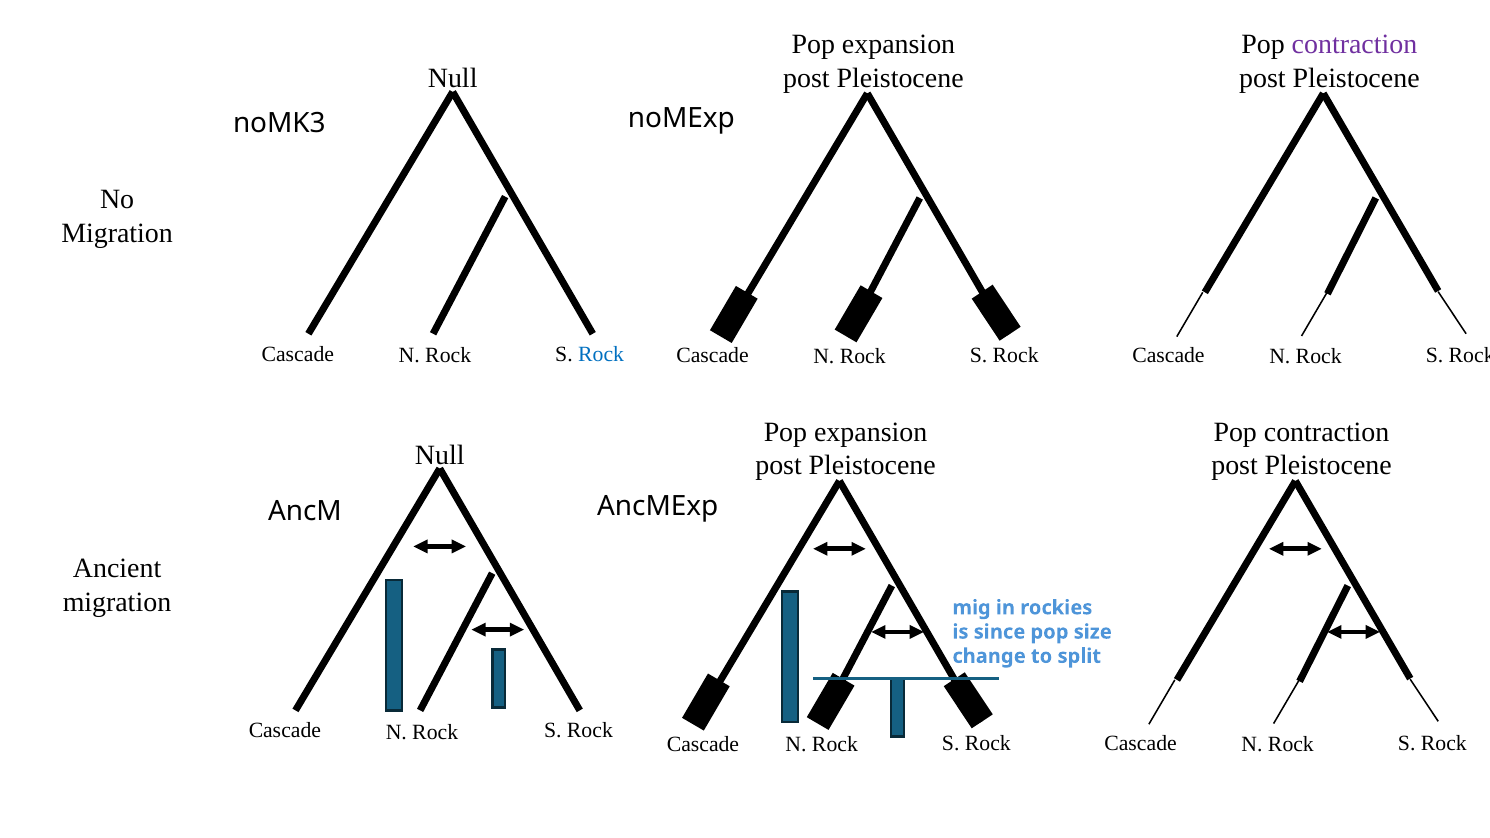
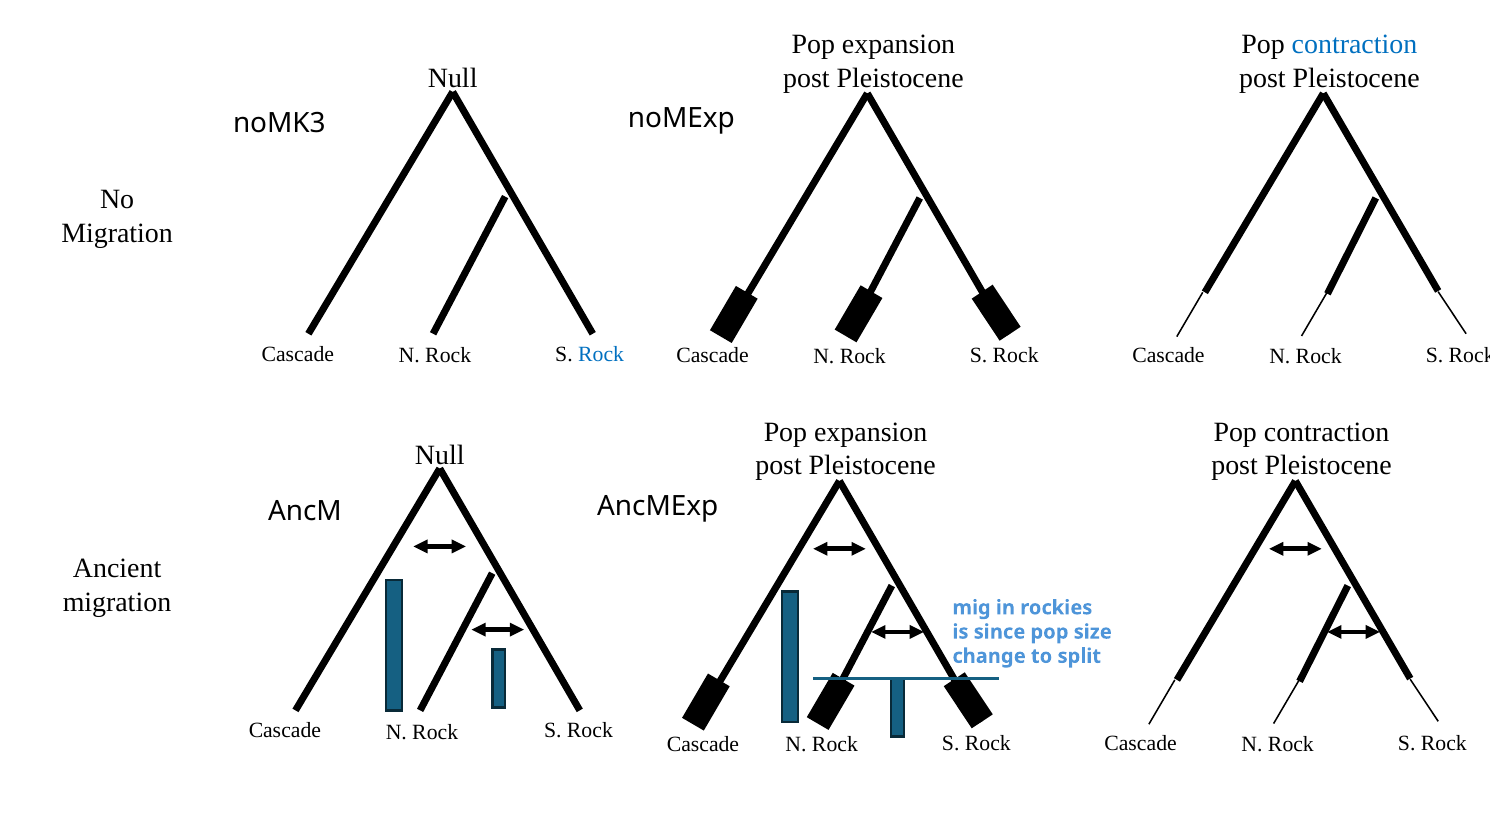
contraction colour: purple -> blue (1355, 45)
